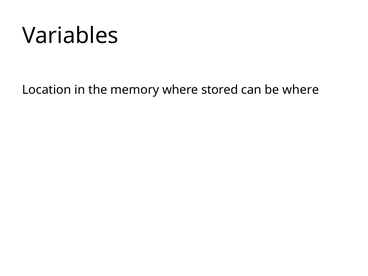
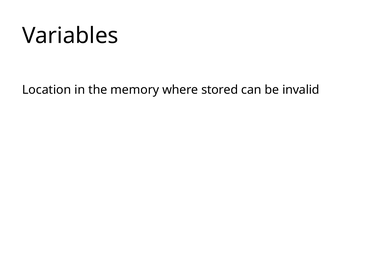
be where: where -> invalid (301, 90)
